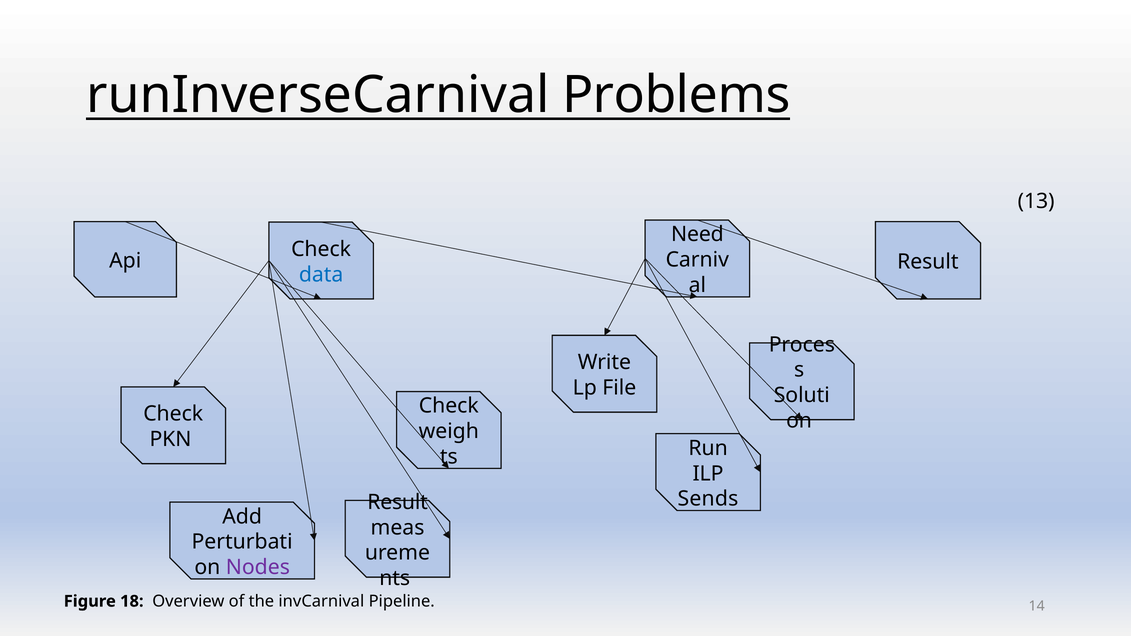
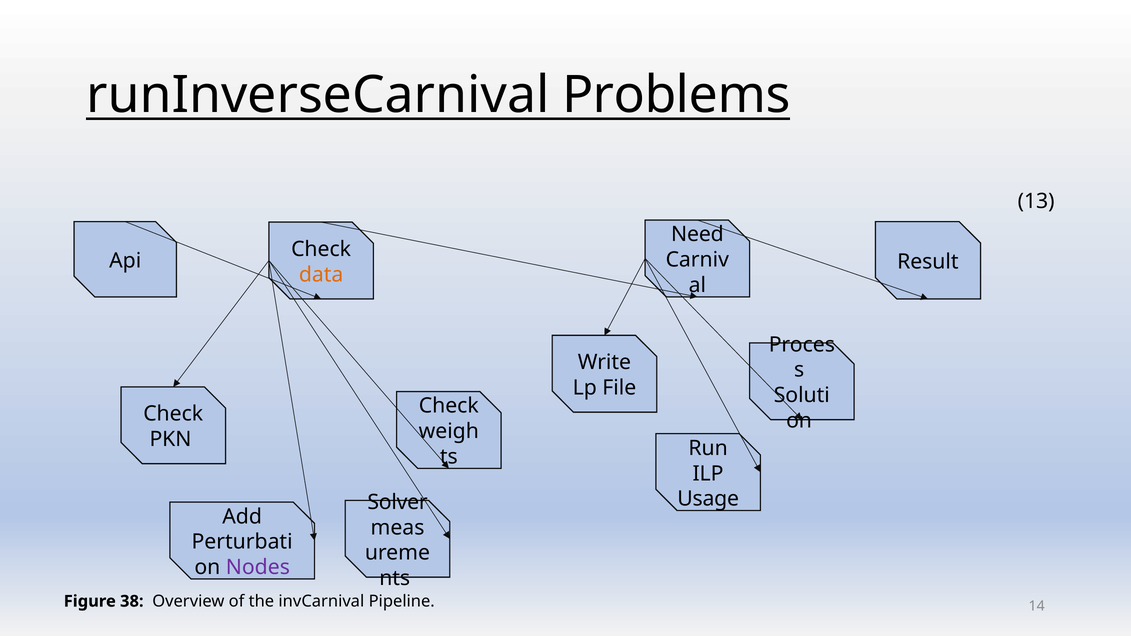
data colour: blue -> orange (321, 275)
Sends: Sends -> Usage (708, 499)
Result: Result -> Solver (398, 502)
18: 18 -> 38 (132, 601)
